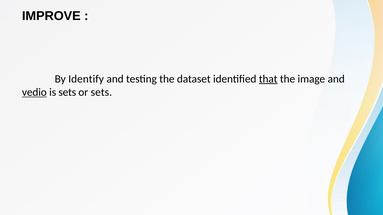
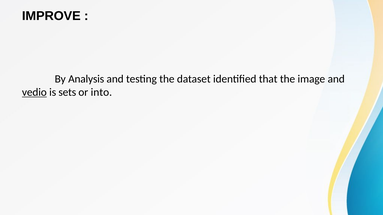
Identify: Identify -> Analysis (86, 79)
that underline: present -> none (268, 79)
or sets: sets -> into (101, 92)
